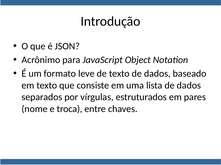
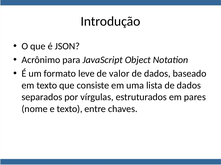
de texto: texto -> valor (119, 74)
e troca: troca -> texto (70, 109)
